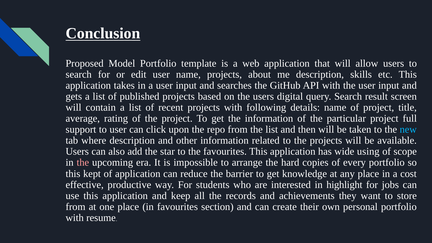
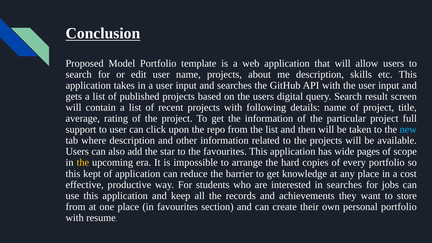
using: using -> pages (368, 152)
the colour: pink -> yellow (83, 163)
in highlight: highlight -> searches (344, 185)
